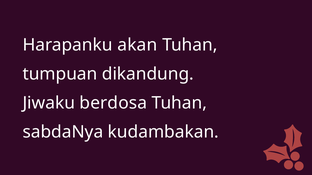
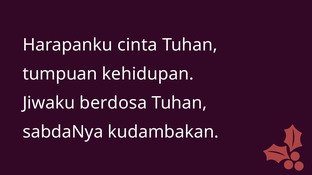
akan: akan -> cinta (137, 45)
dikandung: dikandung -> kehidupan (148, 74)
